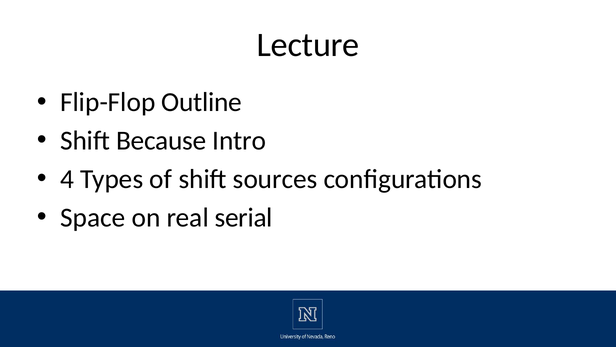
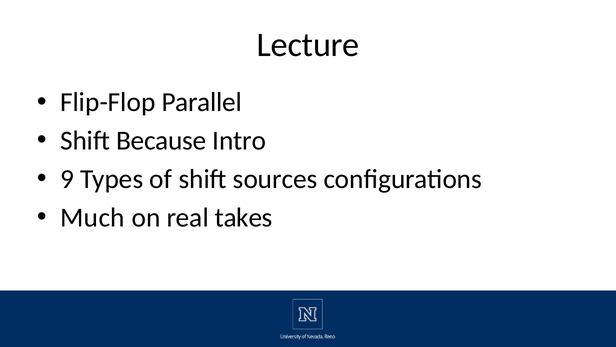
Outline: Outline -> Parallel (202, 102)
4: 4 -> 9 (67, 179)
Space: Space -> Much (93, 217)
serial: serial -> takes (244, 217)
